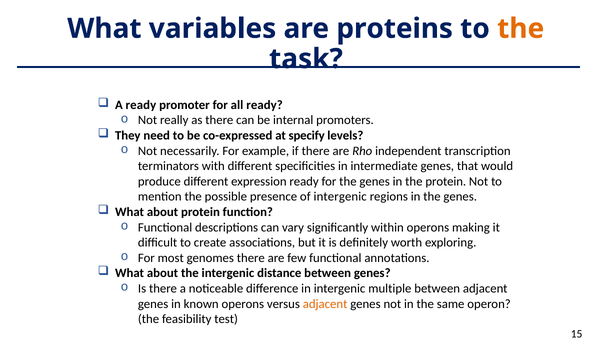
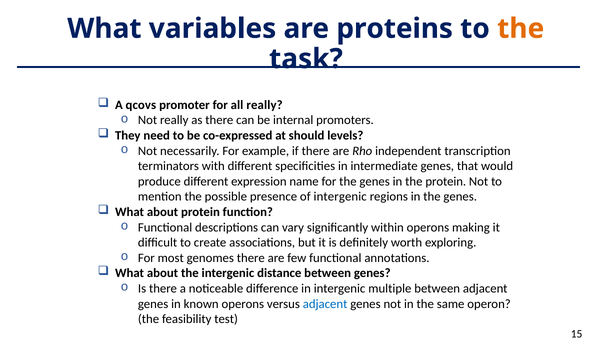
A ready: ready -> qcovs (141, 105)
all ready: ready -> really (264, 105)
specify: specify -> should (307, 136)
expression ready: ready -> name (304, 182)
adjacent colour: orange -> blue (325, 304)
